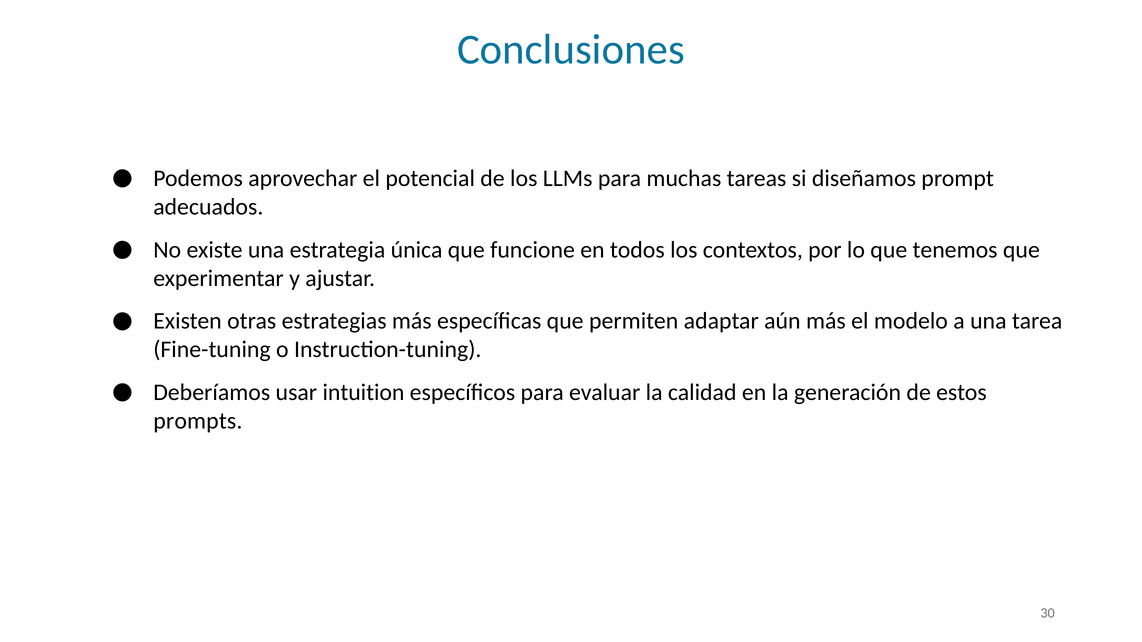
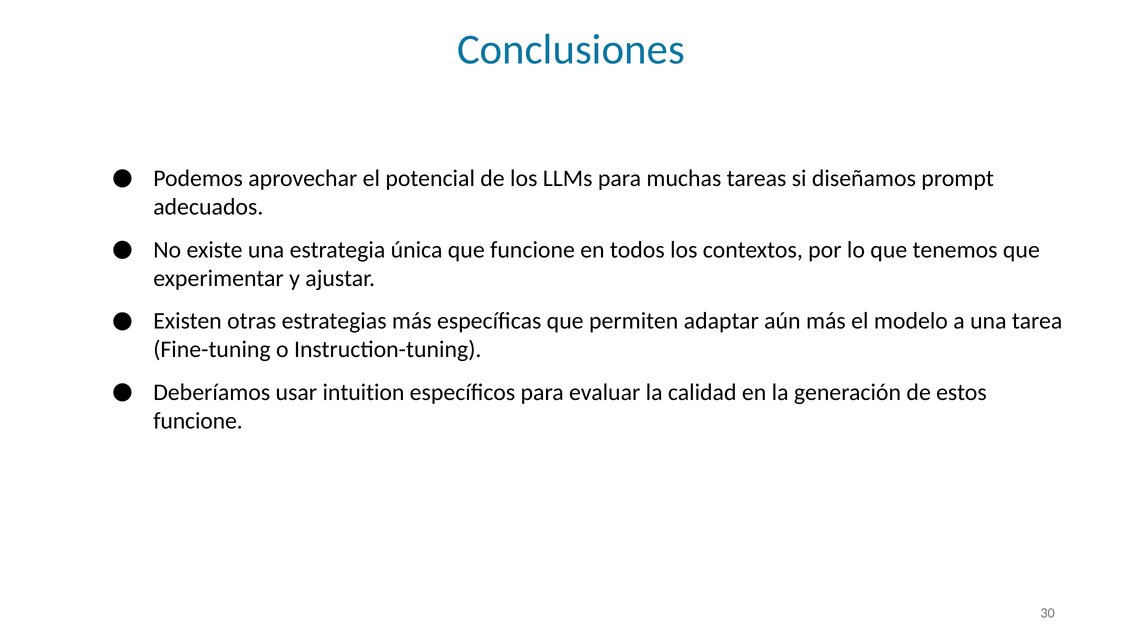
prompts: prompts -> funcione (198, 421)
